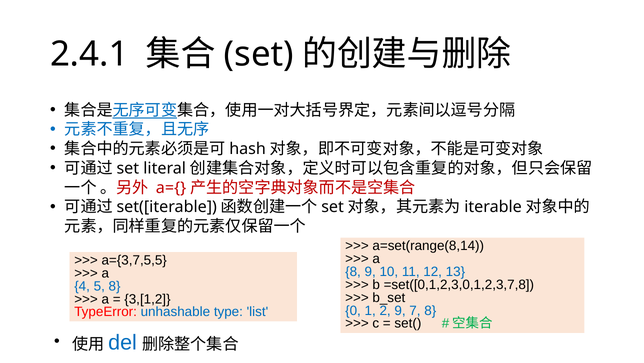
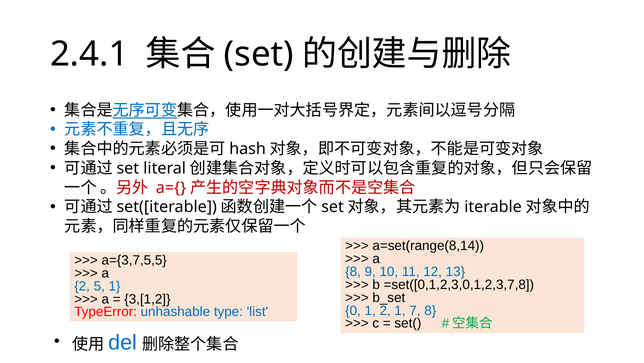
4: 4 -> 2 (82, 286)
5 8: 8 -> 1 (115, 286)
2 9: 9 -> 1 (400, 310)
